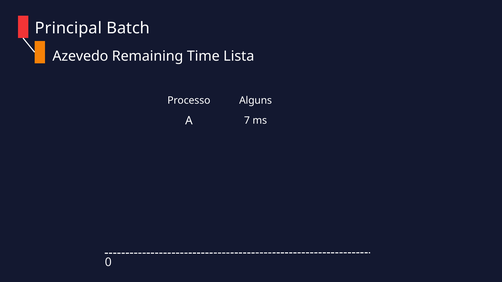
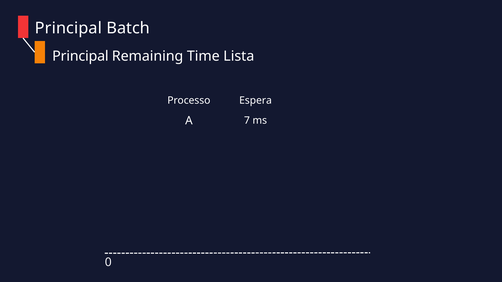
Azevedo: Azevedo -> Principal (80, 56)
Alguns: Alguns -> Espera (256, 101)
